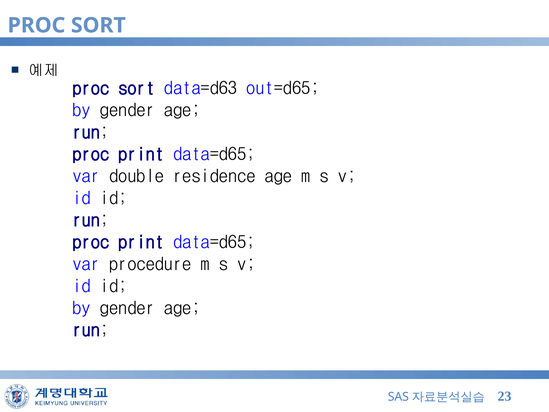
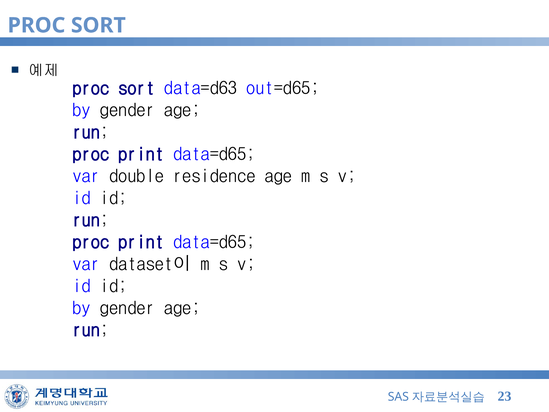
procedure: procedure -> dataset이 (150, 264)
